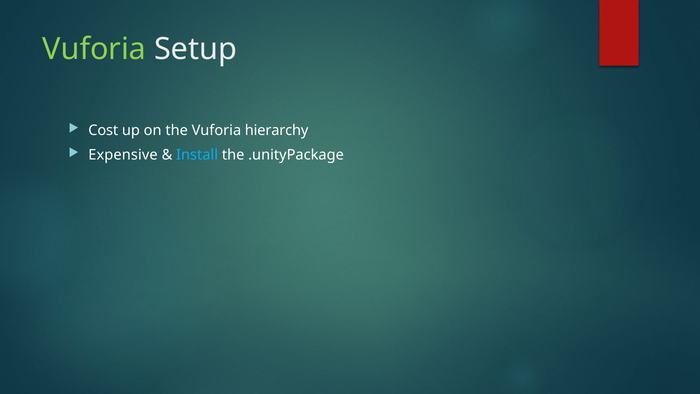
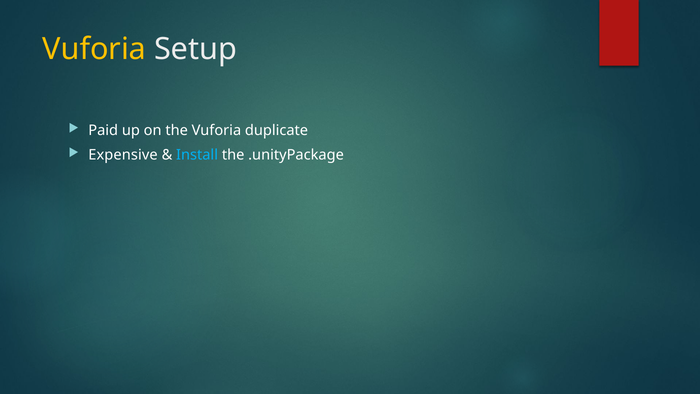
Vuforia colour: light green -> yellow (94, 49)
Cost: Cost -> Paid (103, 130)
hierarchy: hierarchy -> duplicate (277, 130)
